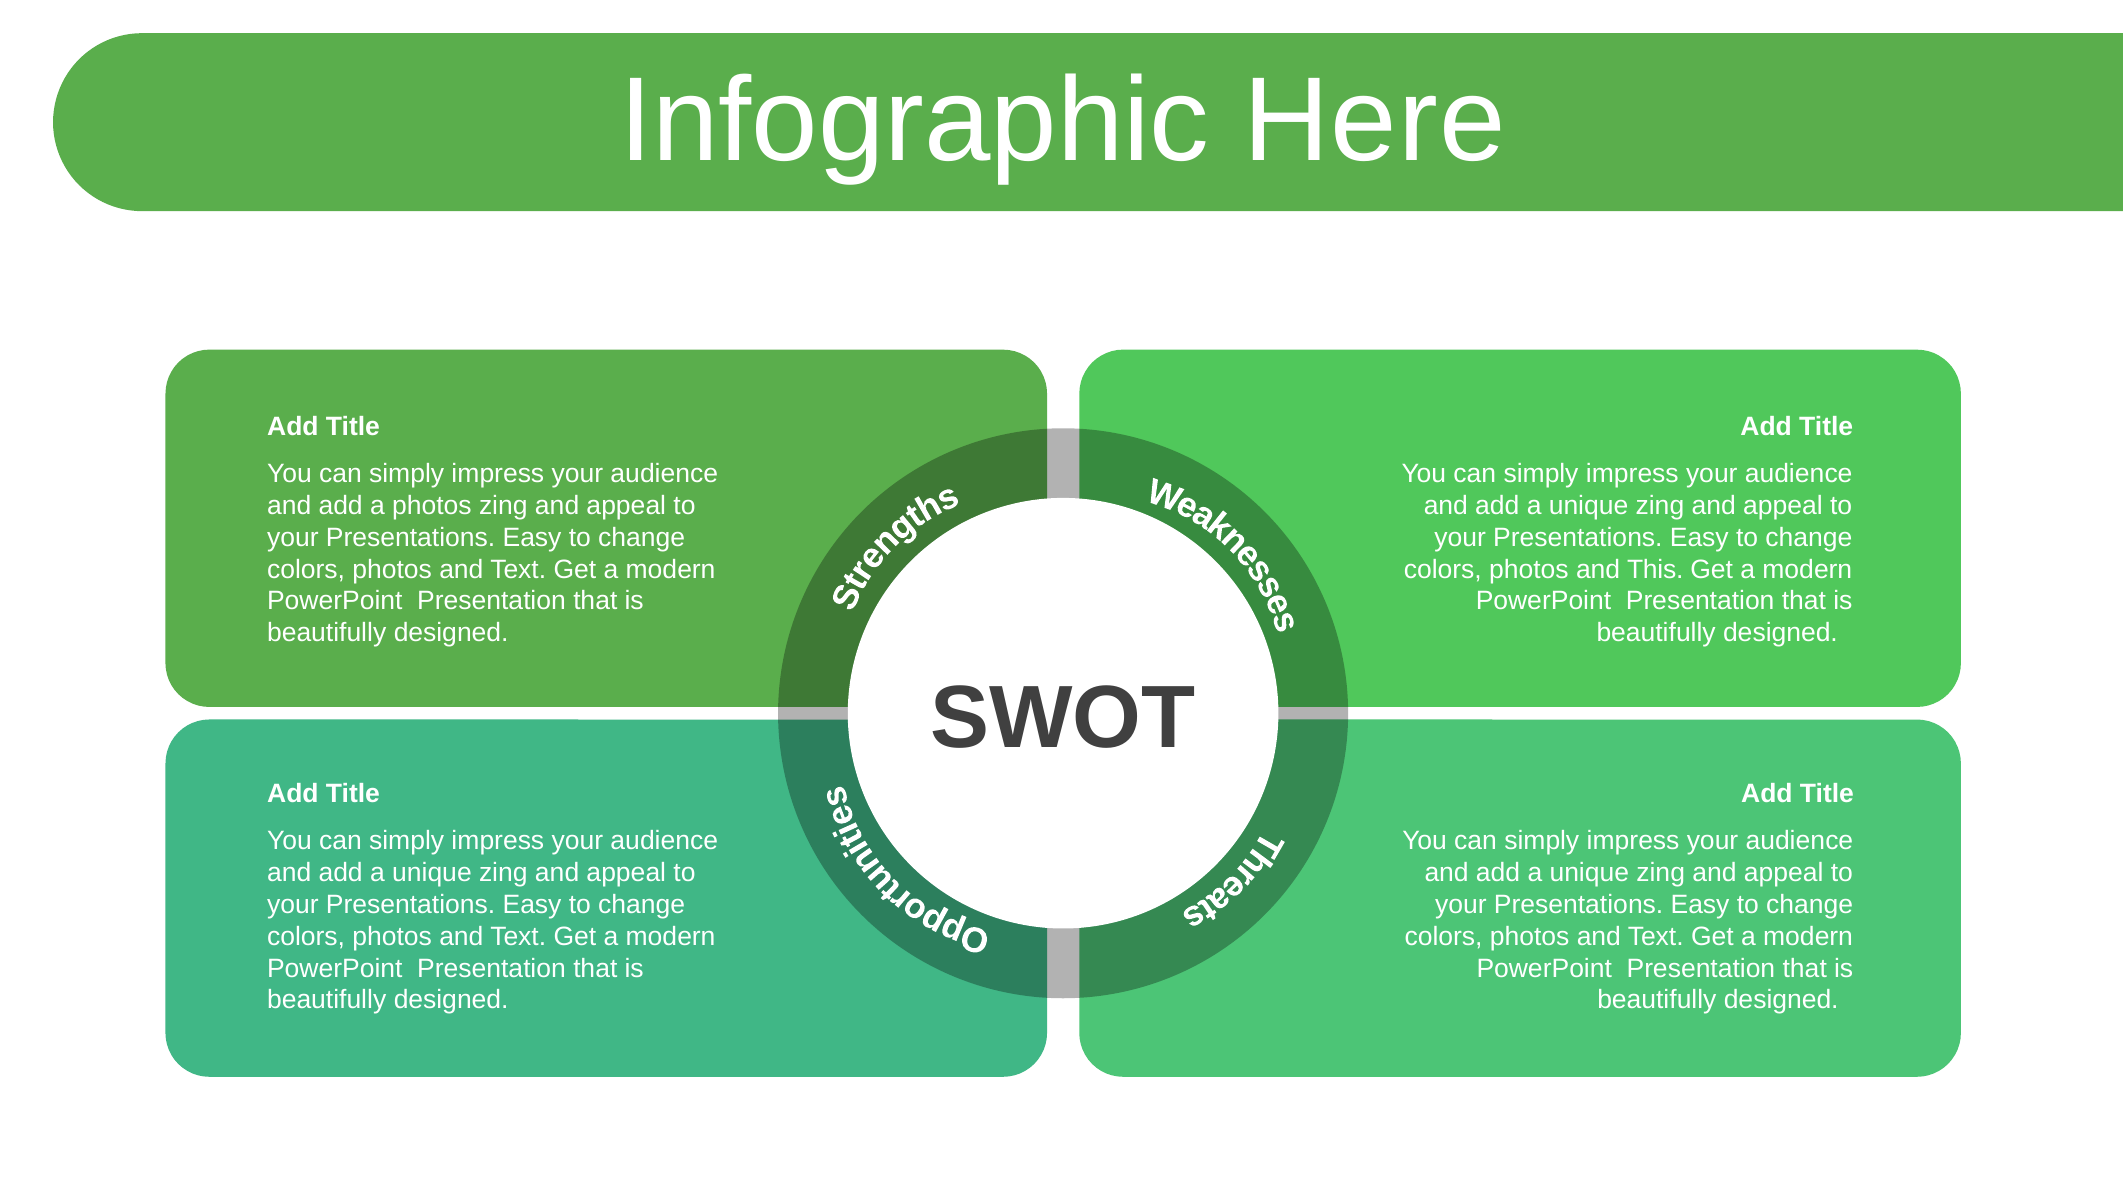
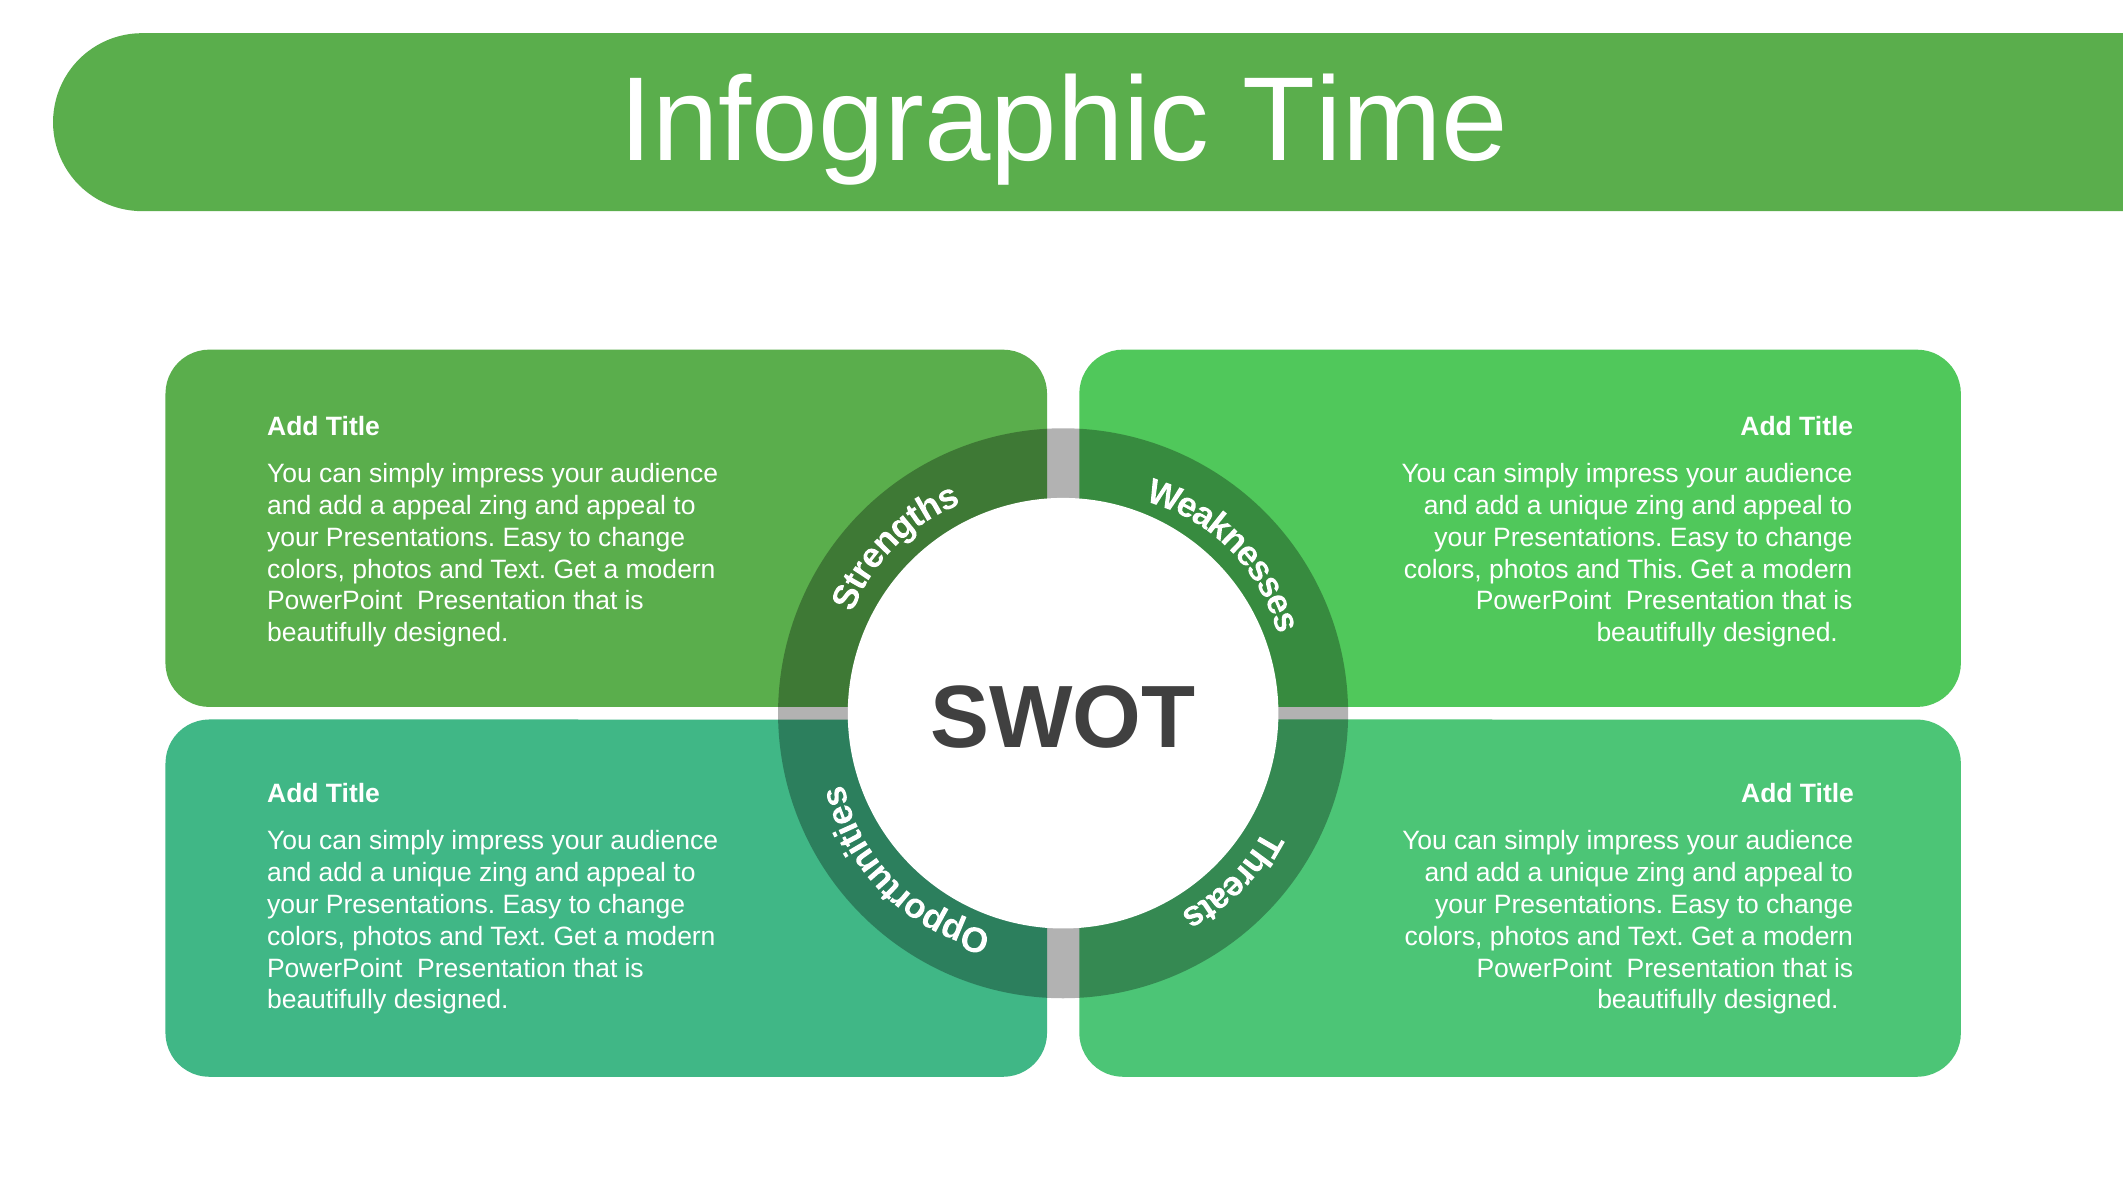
Here: Here -> Time (1375, 121)
a photos: photos -> appeal (432, 506)
